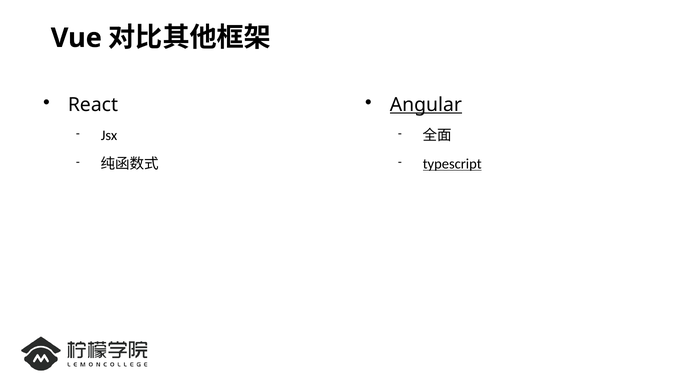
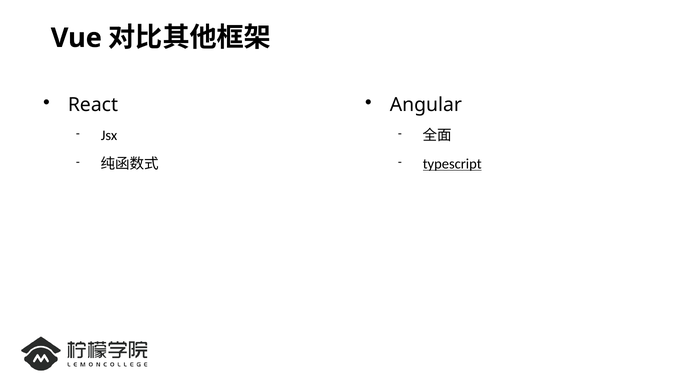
Angular underline: present -> none (426, 105)
